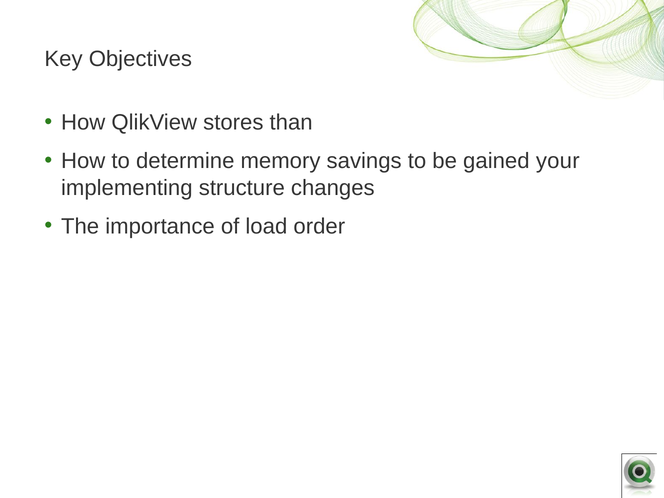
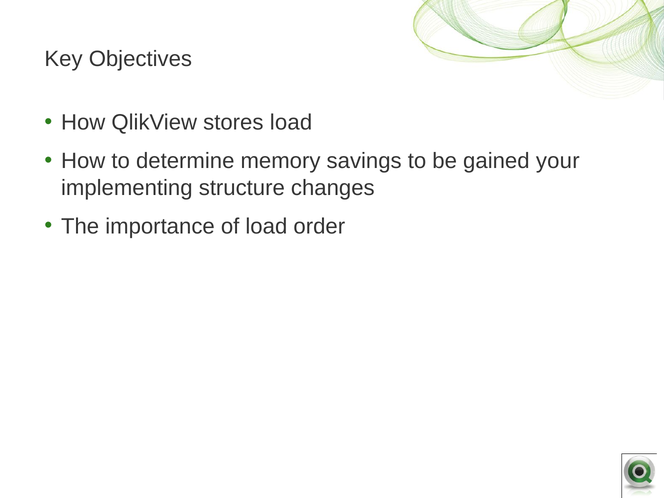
stores than: than -> load (291, 123)
